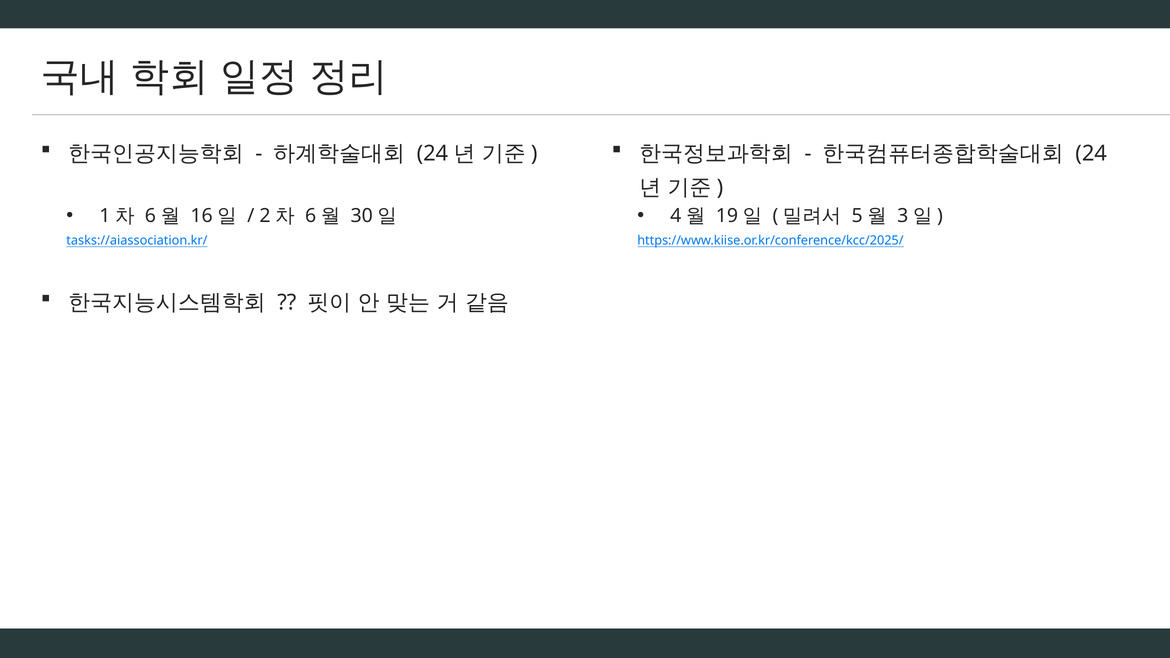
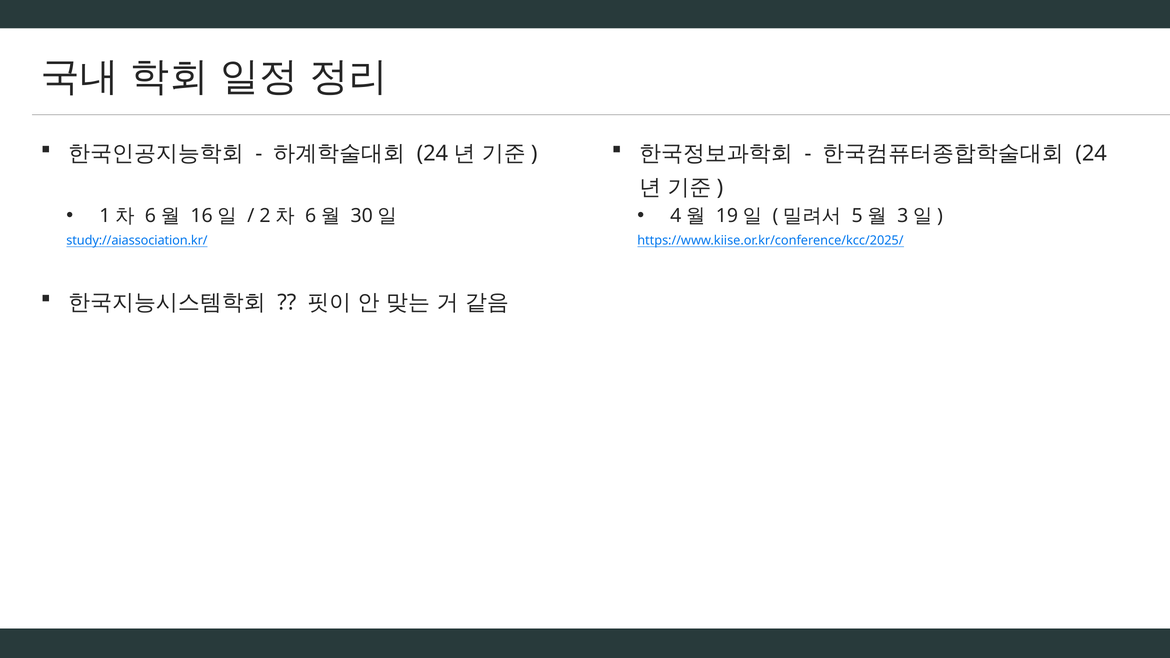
tasks://aiassociation.kr/: tasks://aiassociation.kr/ -> study://aiassociation.kr/ (137, 241)
